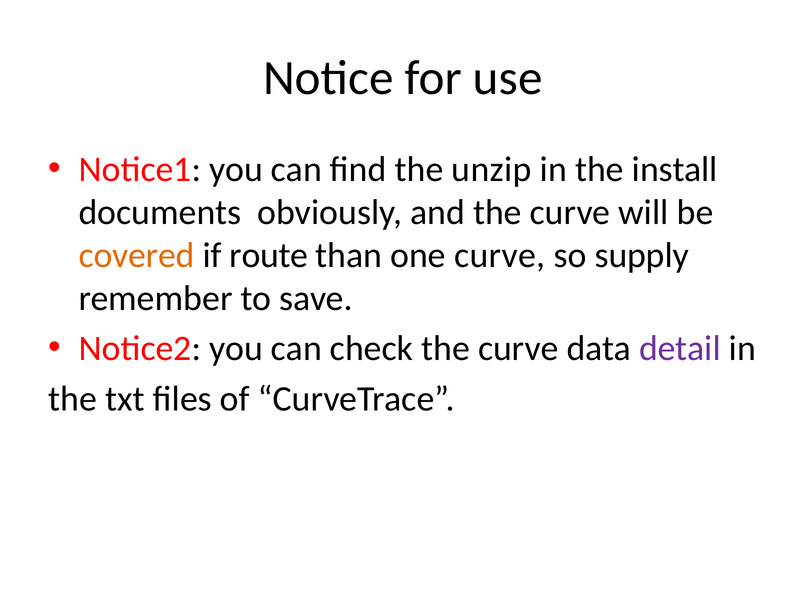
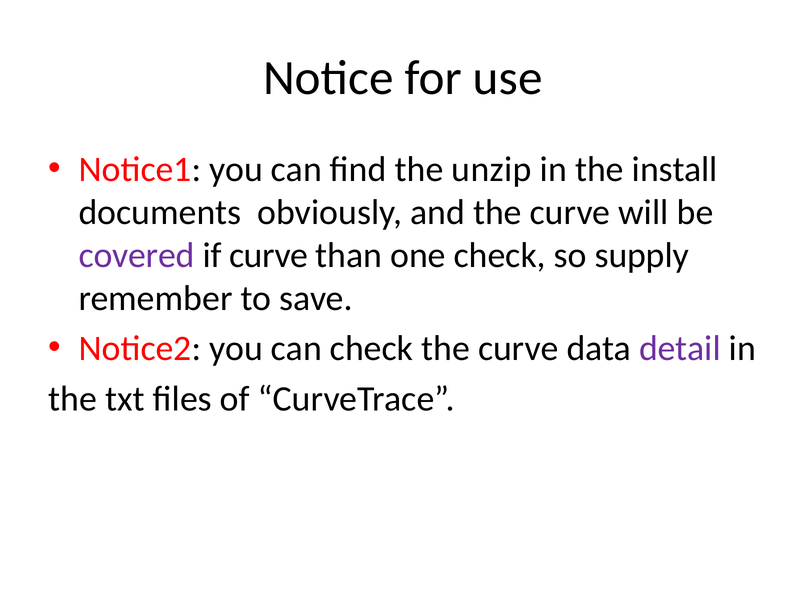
covered colour: orange -> purple (137, 255)
if route: route -> curve (269, 255)
one curve: curve -> check (500, 255)
